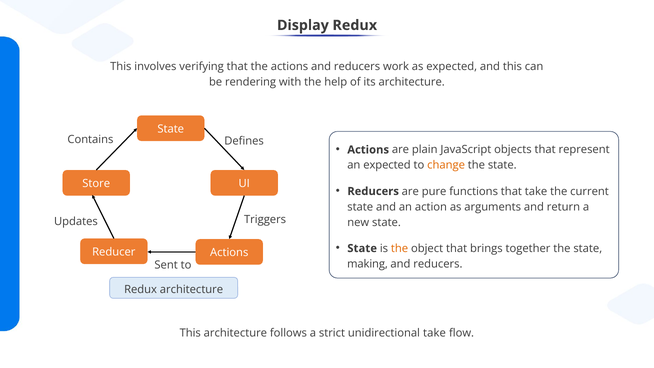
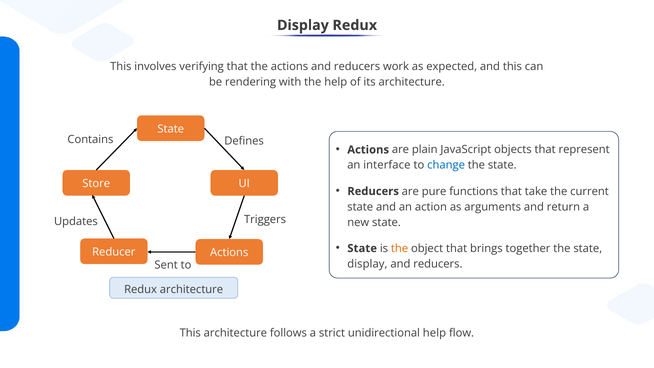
an expected: expected -> interface (387, 165)
change colour: orange -> blue (446, 165)
making: making -> display (367, 264)
unidirectional take: take -> help (434, 333)
